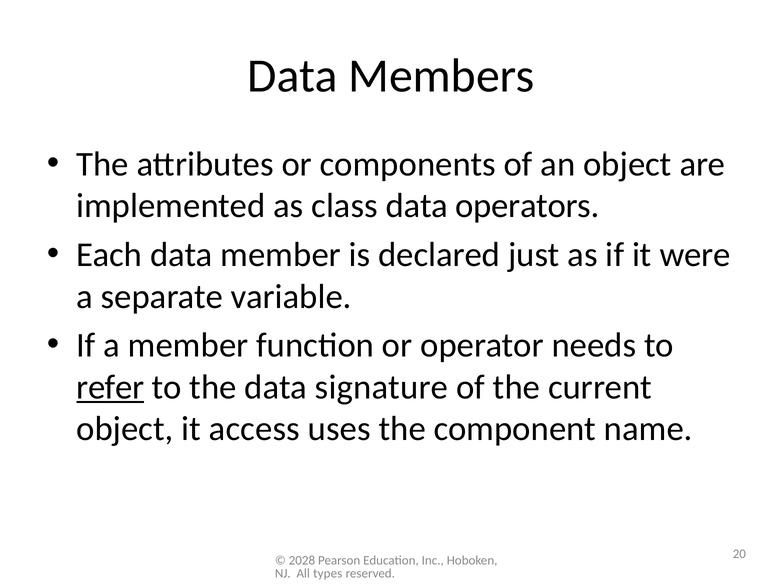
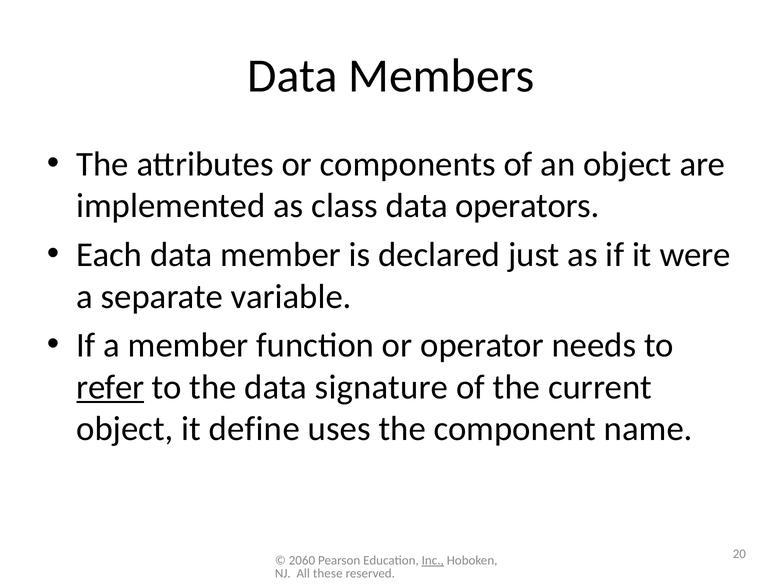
access: access -> define (254, 428)
2028: 2028 -> 2060 (302, 560)
Inc underline: none -> present (433, 560)
types: types -> these (328, 573)
